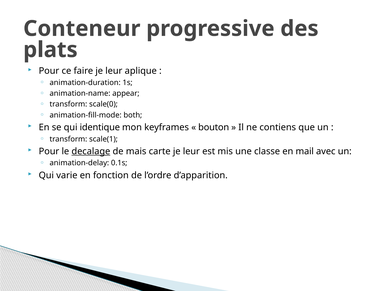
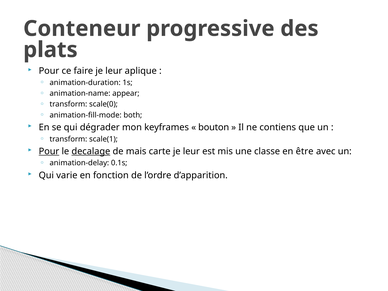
identique: identique -> dégrader (100, 127)
Pour underline: none -> present (49, 151)
mail: mail -> être (305, 151)
